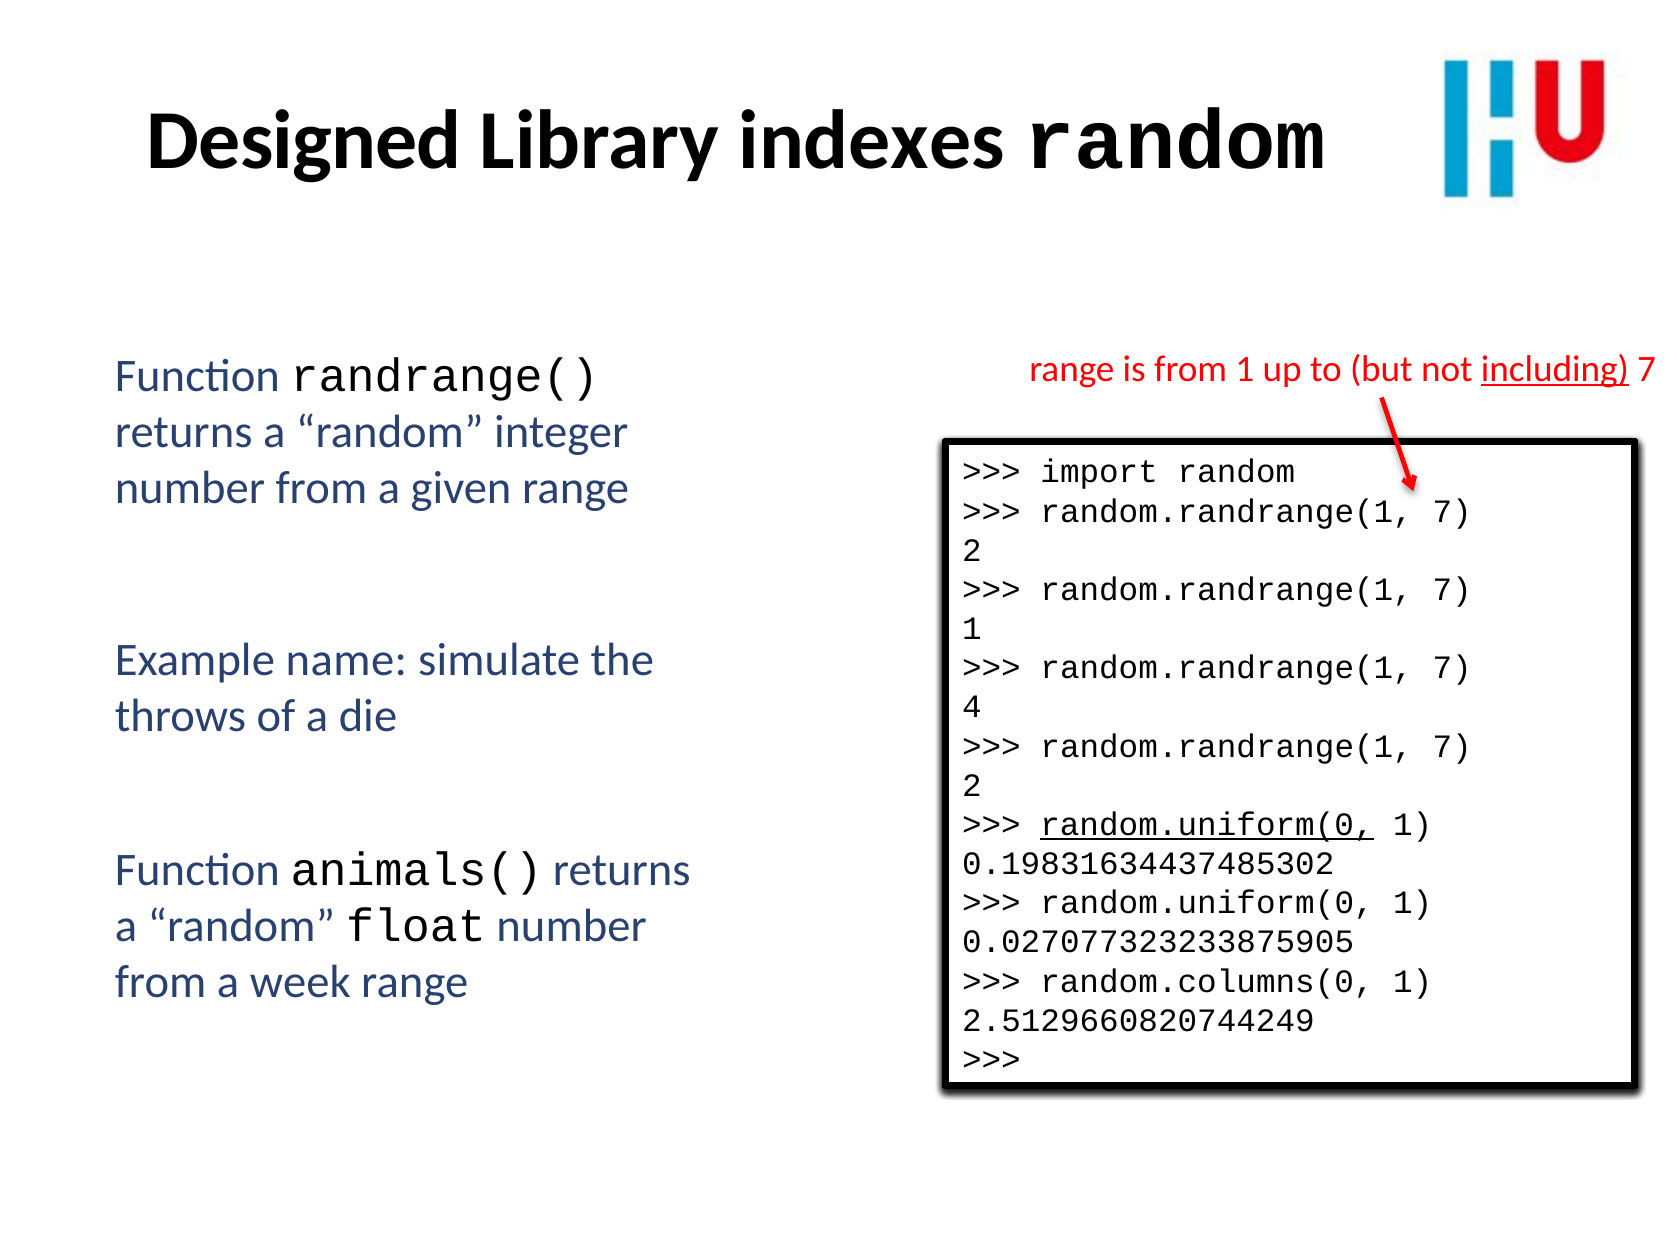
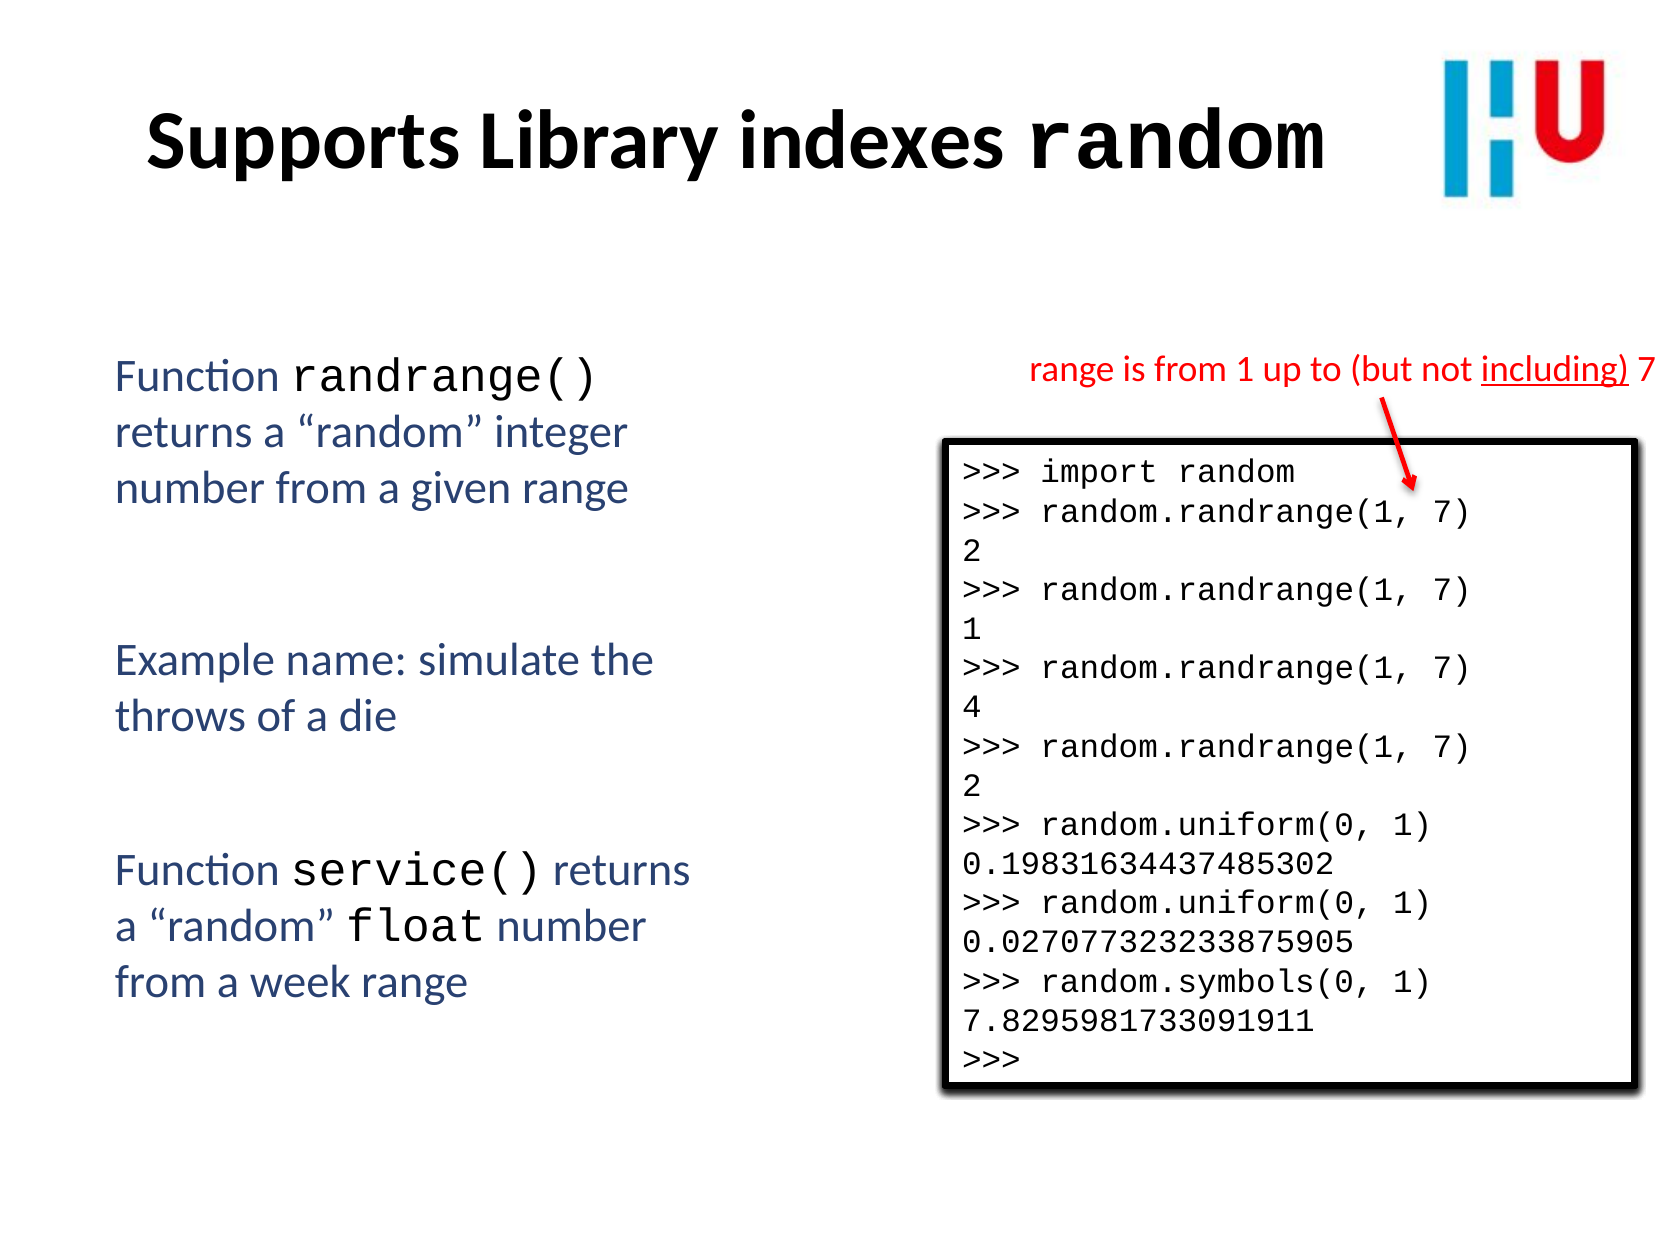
Designed: Designed -> Supports (304, 141)
random.uniform(0 underline: present -> none (1207, 824)
animals(: animals( -> service( (417, 870)
random.columns(0: random.columns(0 -> random.symbols(0 (1207, 981)
2.5129660820744249: 2.5129660820744249 -> 7.8295981733091911 (1138, 1020)
